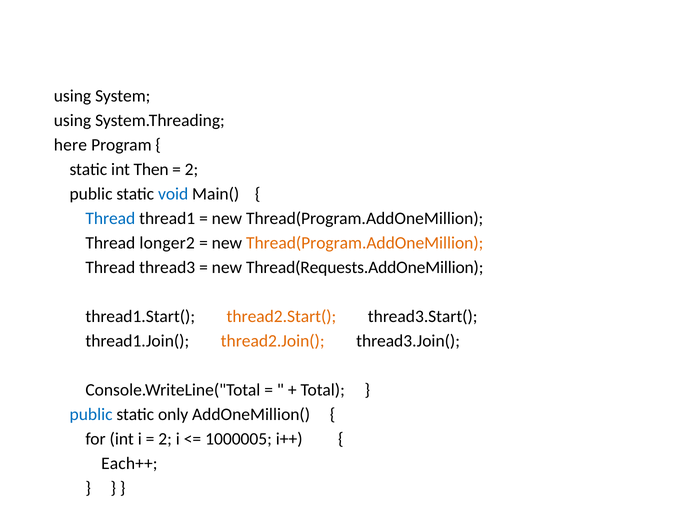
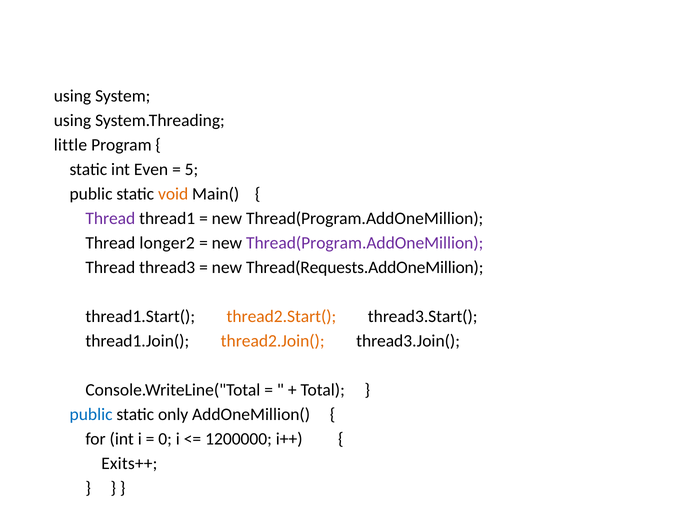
here: here -> little (70, 145)
Then: Then -> Even (151, 169)
2: 2 -> 5 (192, 169)
void colour: blue -> orange (173, 194)
Thread colour: blue -> purple (110, 218)
Thread(Program.AddOneMillion colour: orange -> purple (365, 243)
2: 2 -> 0 (165, 439)
1000005: 1000005 -> 1200000 (239, 439)
Each++: Each++ -> Exits++ (129, 463)
